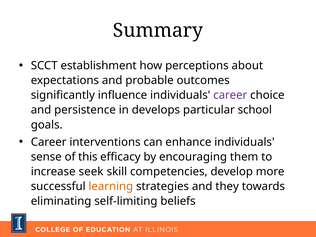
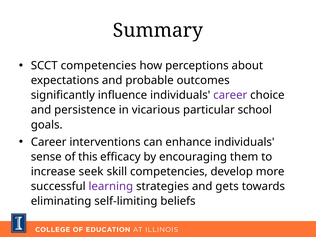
SCCT establishment: establishment -> competencies (99, 66)
develops: develops -> vicarious (156, 110)
learning colour: orange -> purple (111, 186)
they: they -> gets (227, 186)
